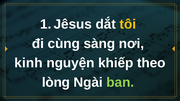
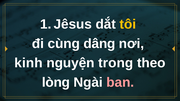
sàng: sàng -> dâng (99, 44)
khiếp: khiếp -> trong (116, 63)
ban colour: light green -> pink (120, 83)
